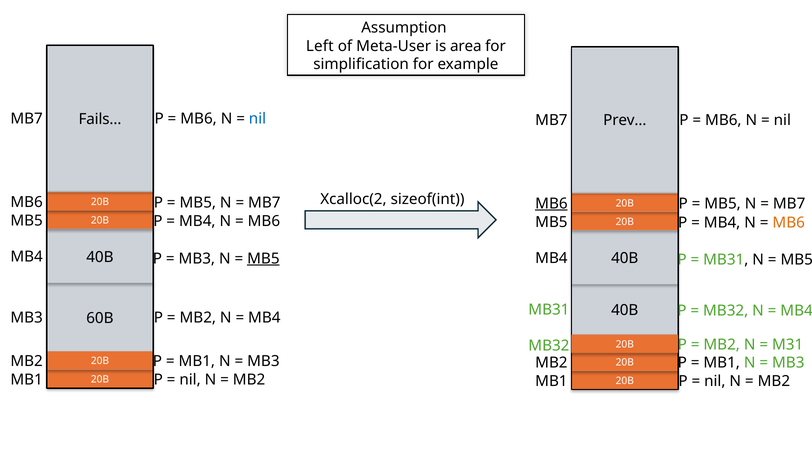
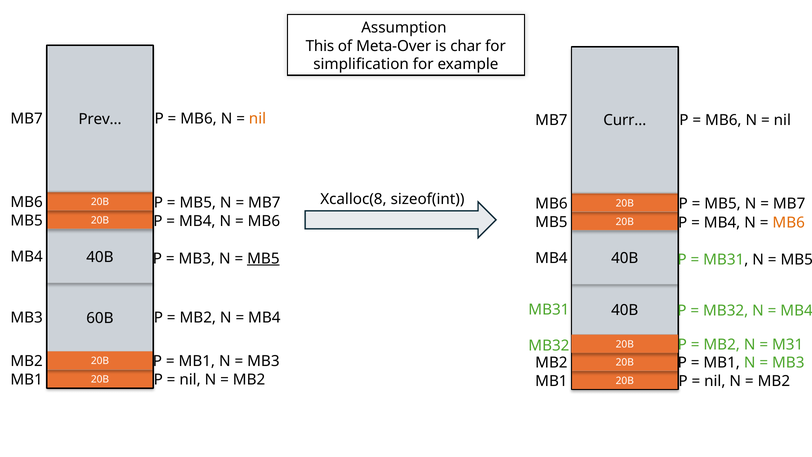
Left: Left -> This (320, 46)
Meta-User: Meta-User -> Meta-Over (394, 46)
area: area -> char (466, 46)
nil colour: blue -> orange (258, 119)
Fails…: Fails… -> Prev… (100, 119)
Prev…: Prev… -> Curr… (625, 120)
Xcalloc(2: Xcalloc(2 -> Xcalloc(8 (353, 199)
MB6 underline: present -> none (551, 203)
